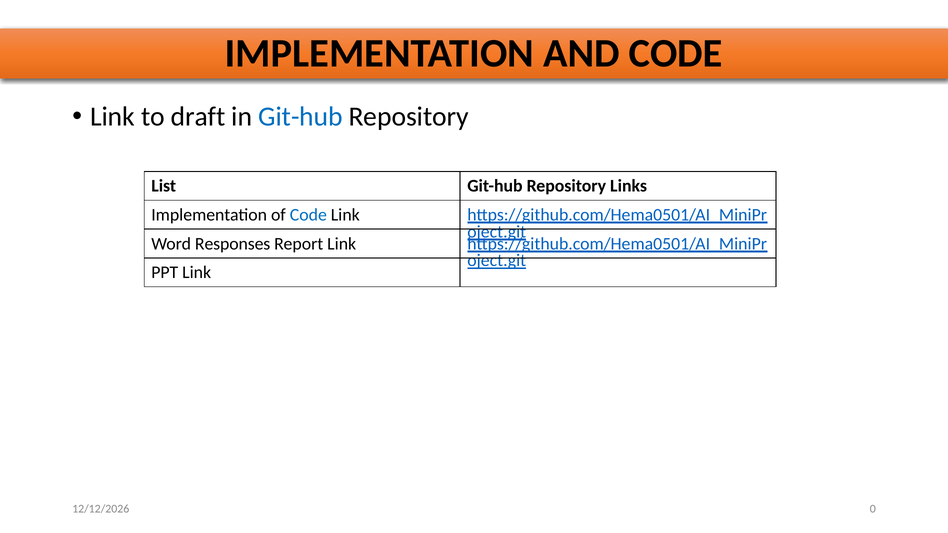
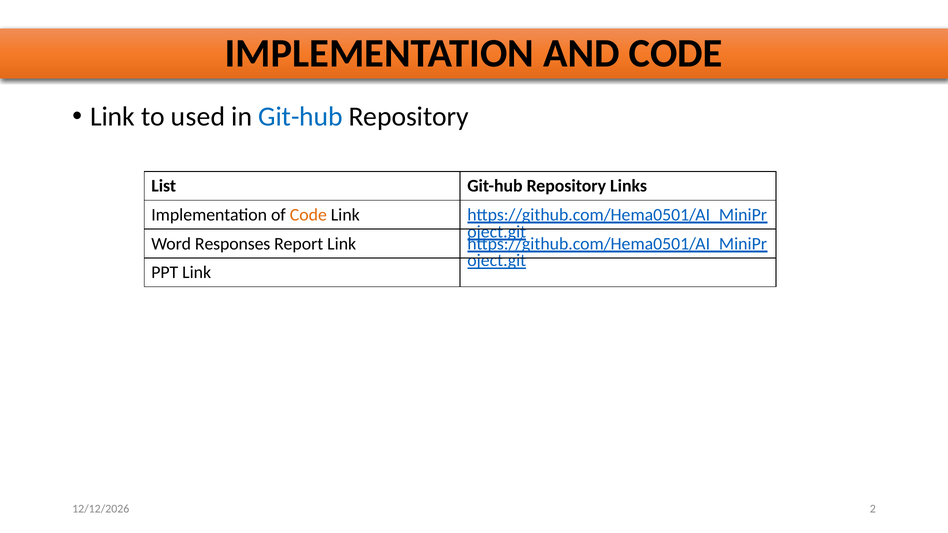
draft: draft -> used (198, 117)
Code colour: blue -> orange (308, 215)
0: 0 -> 2 (873, 509)
